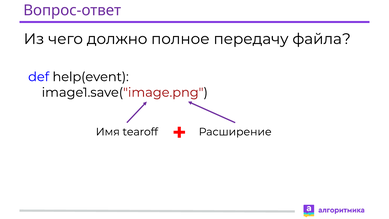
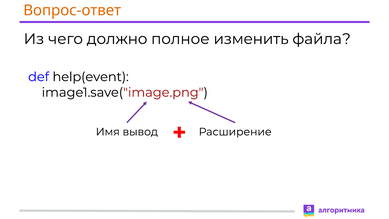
Вопрос-ответ colour: purple -> orange (72, 10)
передачу: передачу -> изменить (251, 39)
tearoff: tearoff -> вывод (140, 132)
